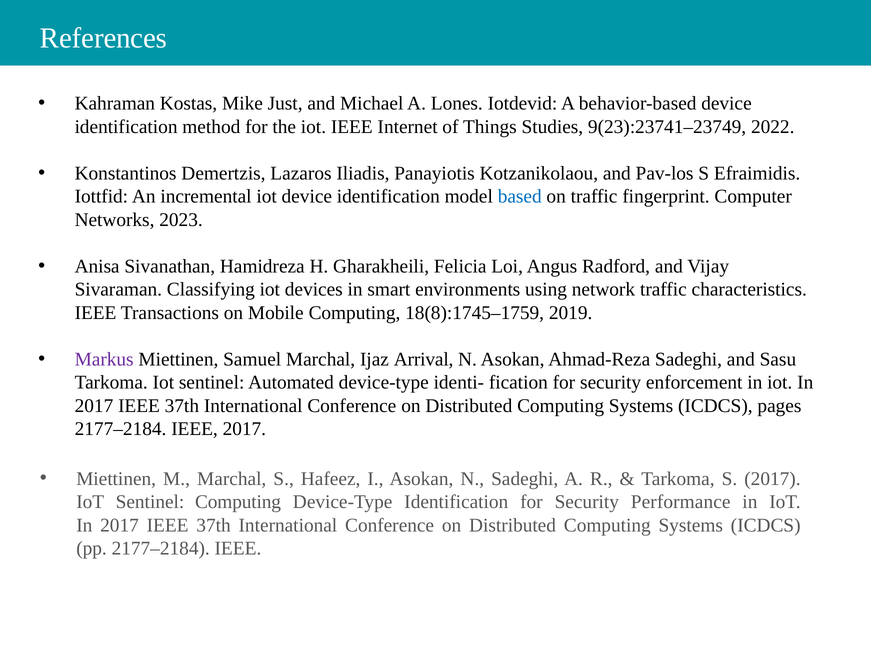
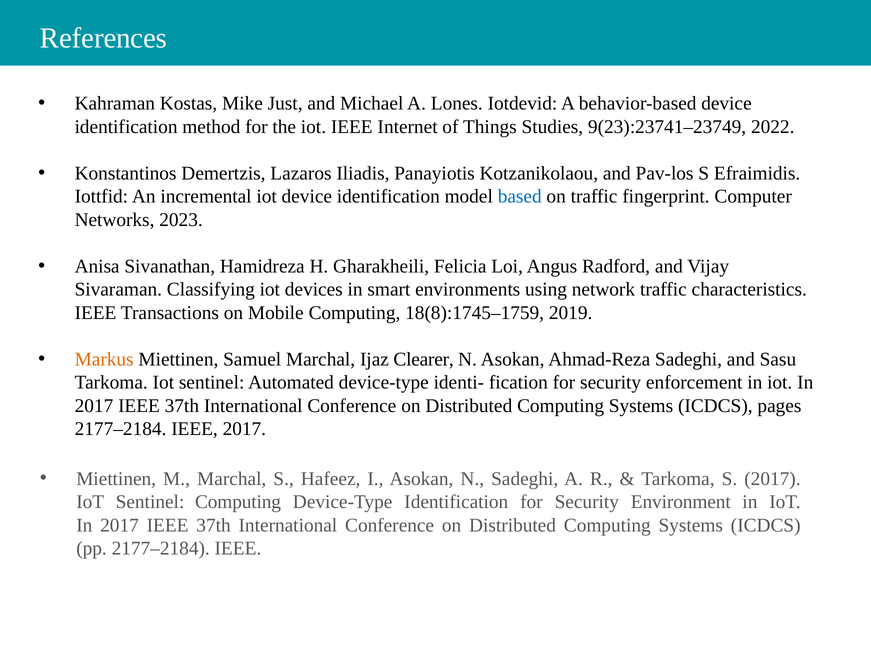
Markus colour: purple -> orange (104, 359)
Arrival: Arrival -> Clearer (424, 359)
Performance: Performance -> Environment (681, 501)
